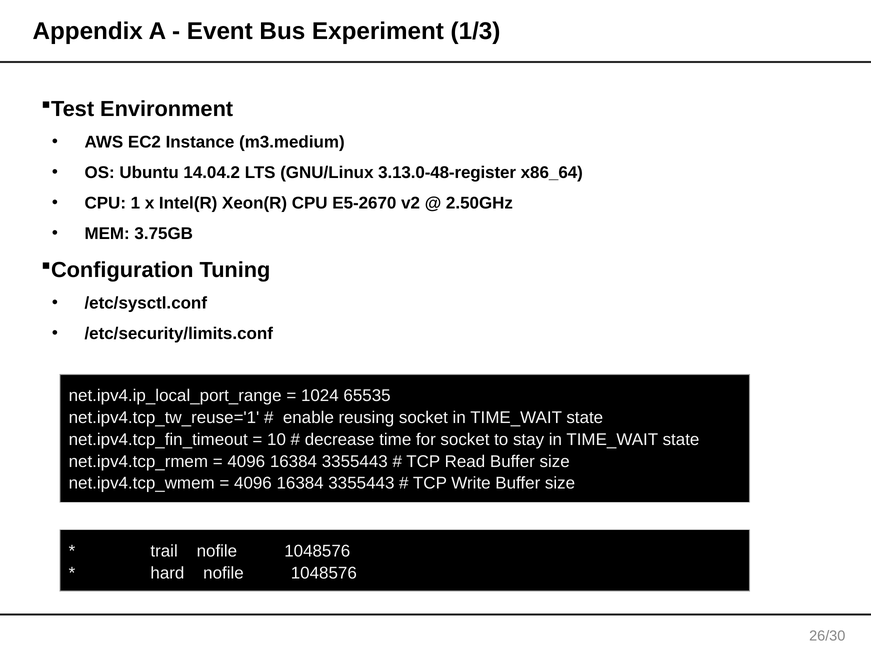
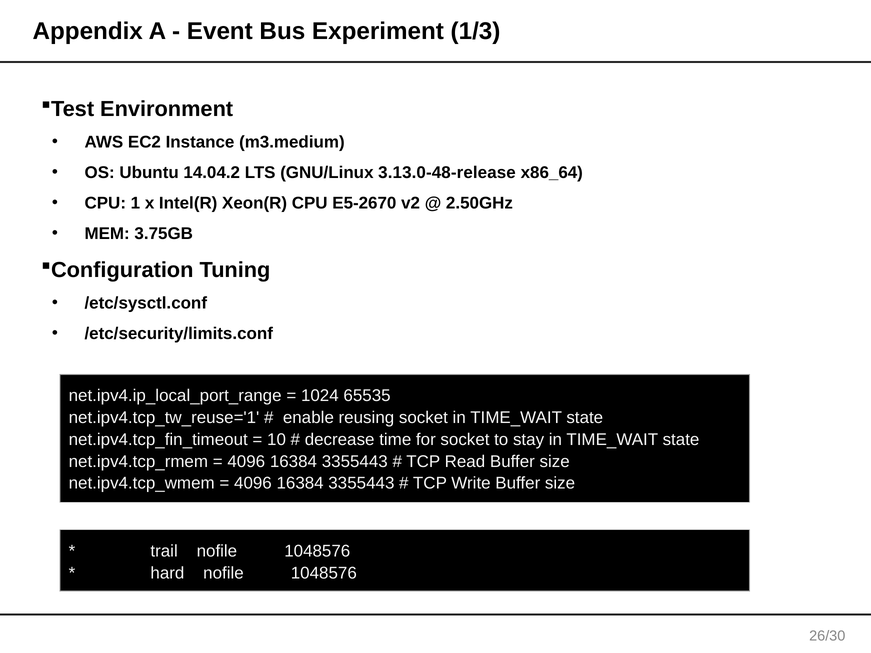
3.13.0-48-register: 3.13.0-48-register -> 3.13.0-48-release (447, 173)
